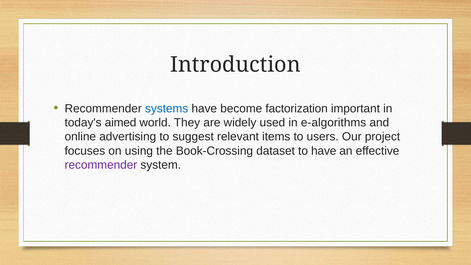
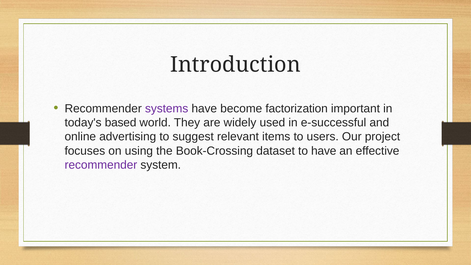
systems colour: blue -> purple (167, 108)
aimed: aimed -> based (121, 123)
e-algorithms: e-algorithms -> e-successful (334, 123)
